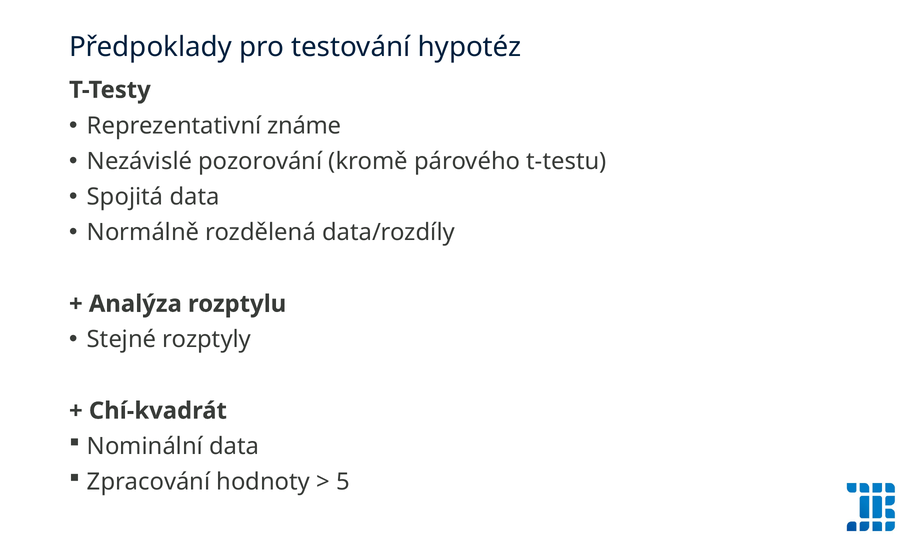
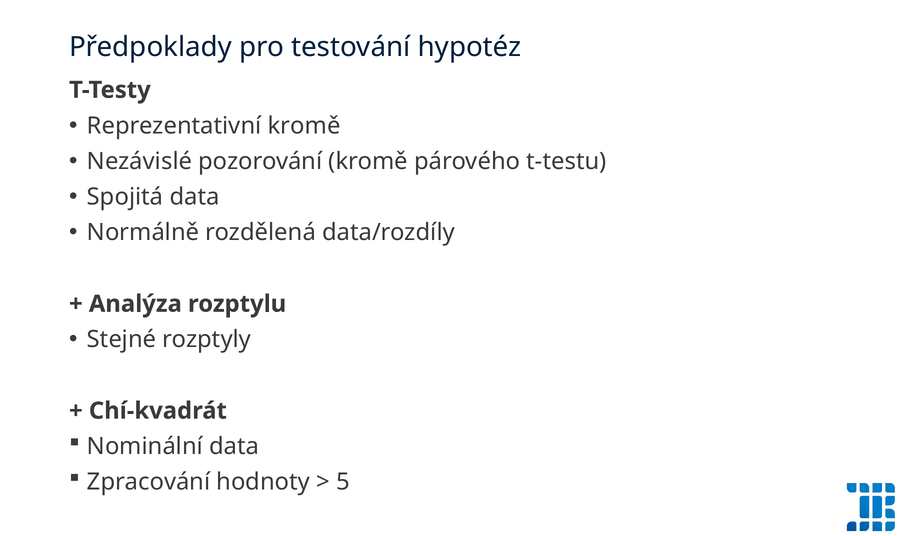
Reprezentativní známe: známe -> kromě (304, 126)
